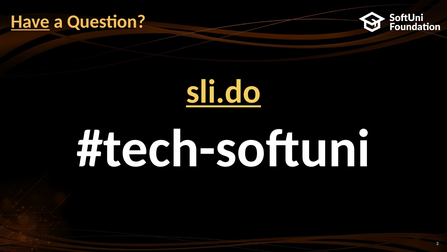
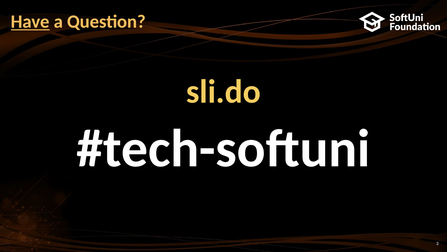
sli.do underline: present -> none (223, 92)
